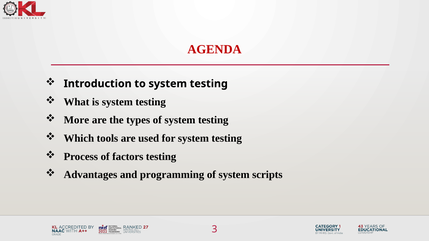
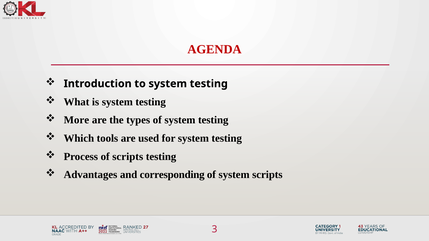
of factors: factors -> scripts (128, 157)
programming: programming -> corresponding (172, 175)
